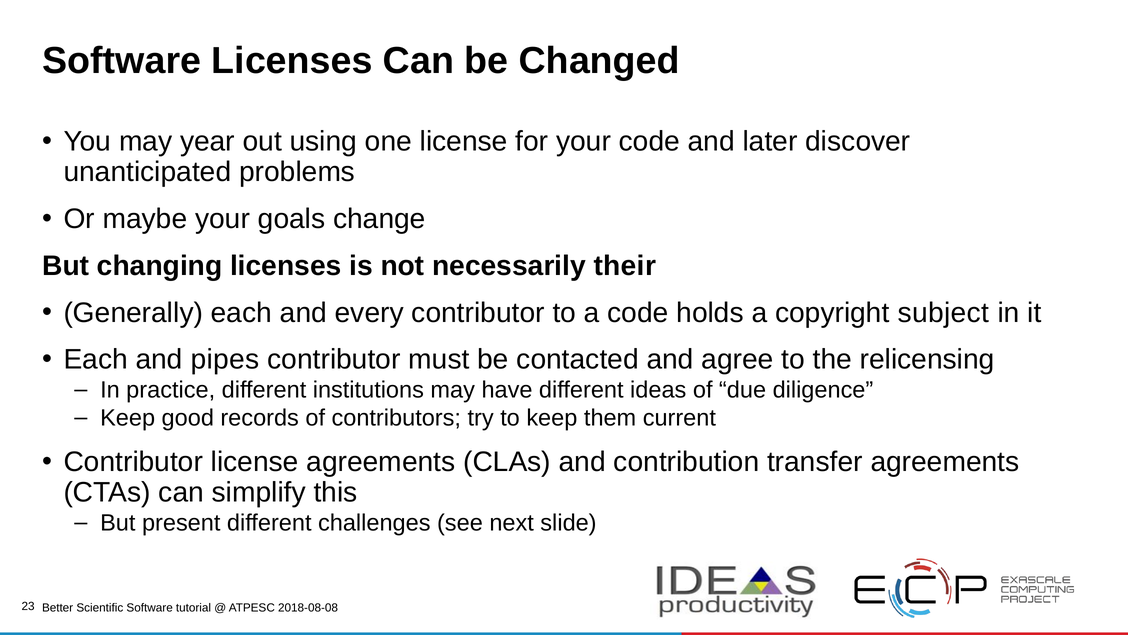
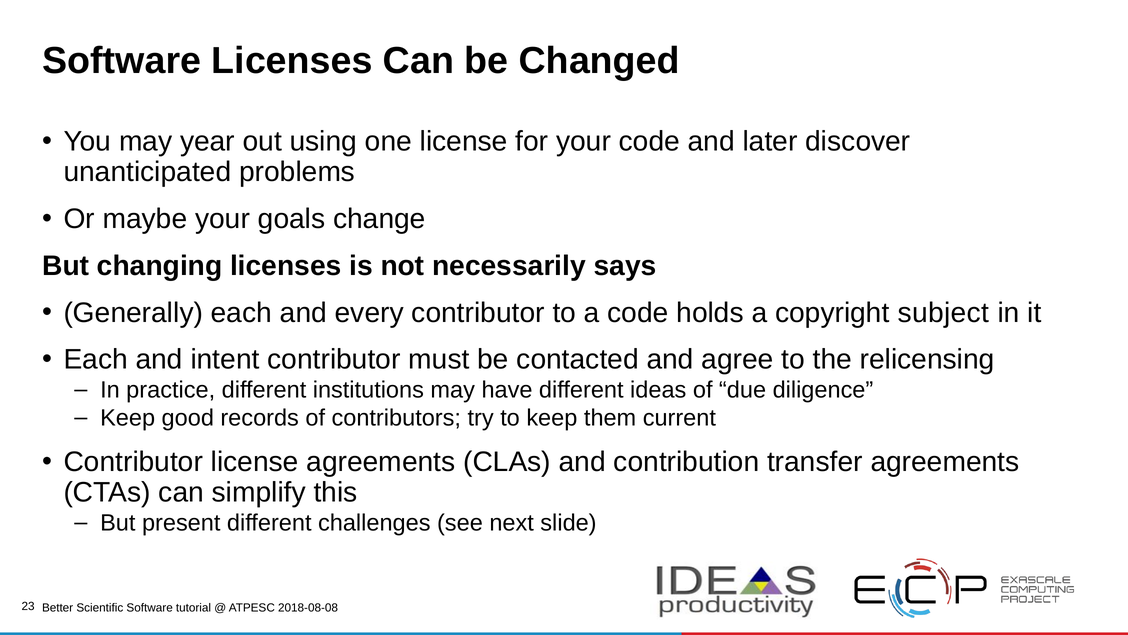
their: their -> says (625, 266)
pipes: pipes -> intent (225, 359)
